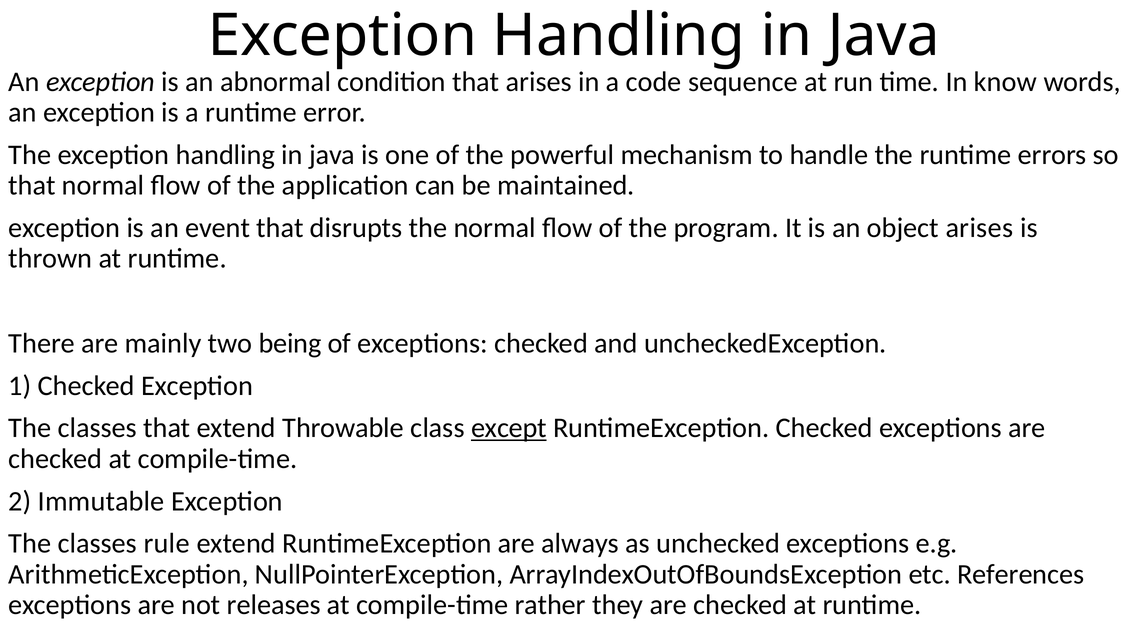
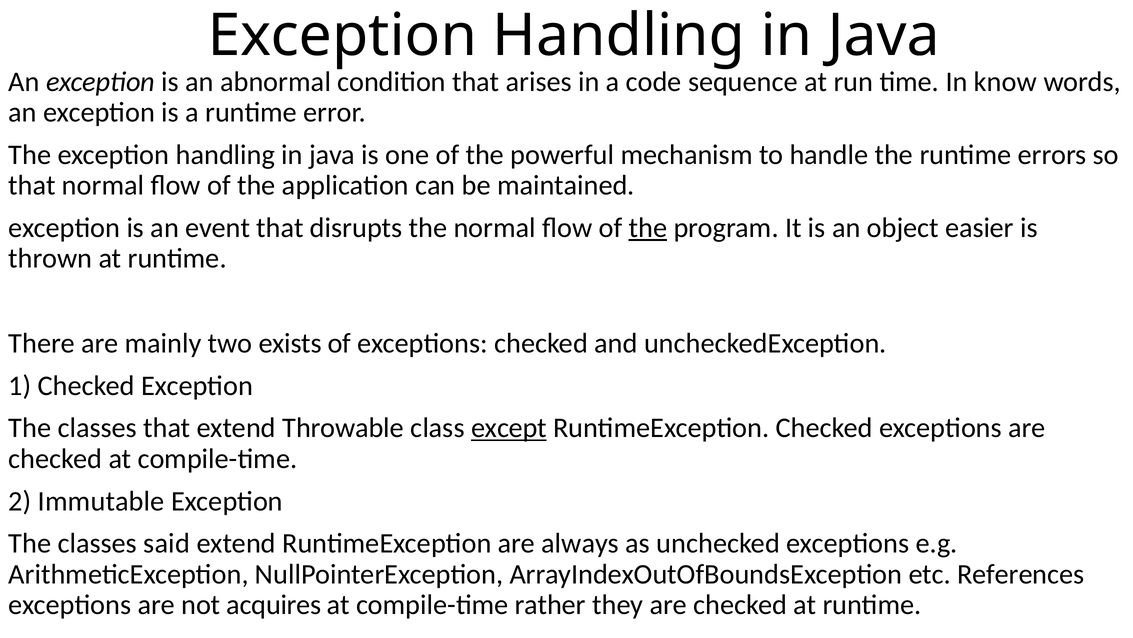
the underline: none -> present (648, 228)
object arises: arises -> easier (980, 228)
being: being -> exists (290, 343)
rule: rule -> said (167, 543)
releases: releases -> acquires (274, 604)
